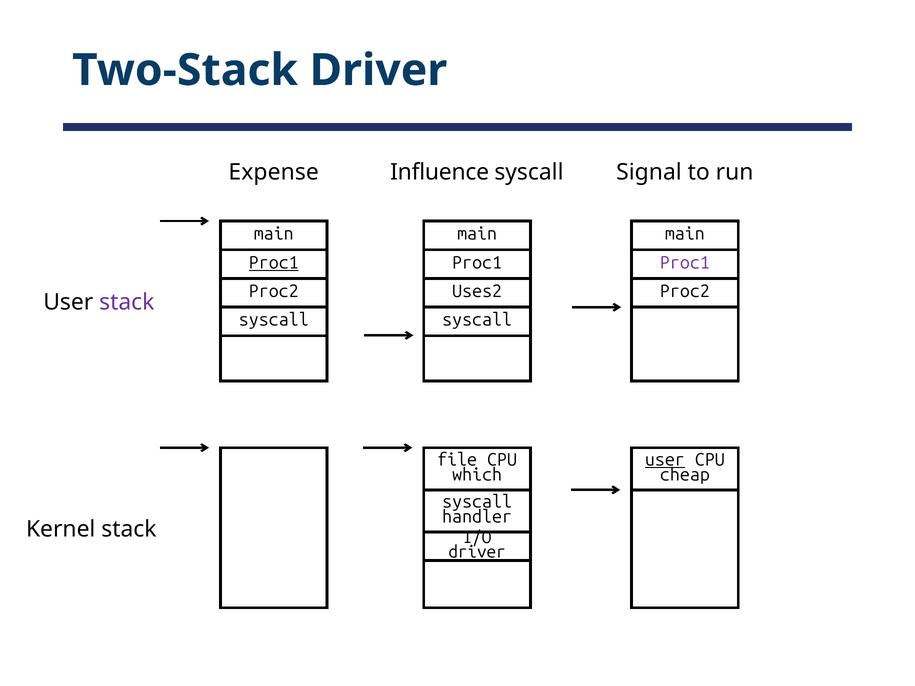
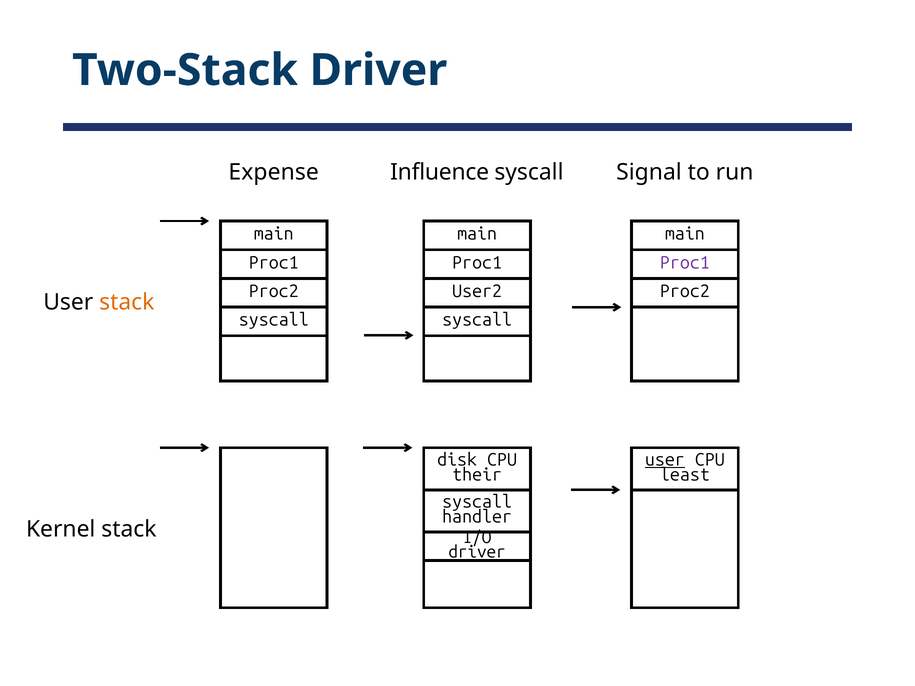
Proc1 underline: present -> none (274, 263)
Uses2: Uses2 -> User2 (477, 292)
stack colour: purple -> orange (127, 302)
file: file -> disk (457, 460)
which: which -> their (477, 475)
cheap: cheap -> least (685, 475)
